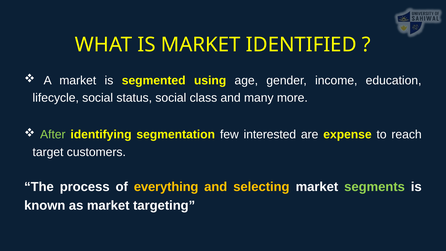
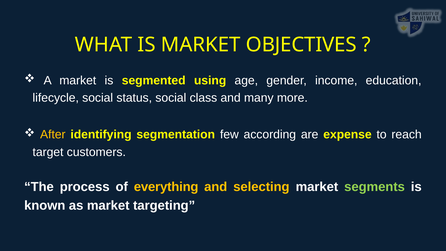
IDENTIFIED: IDENTIFIED -> OBJECTIVES (301, 45)
After colour: light green -> yellow (53, 135)
interested: interested -> according (270, 135)
